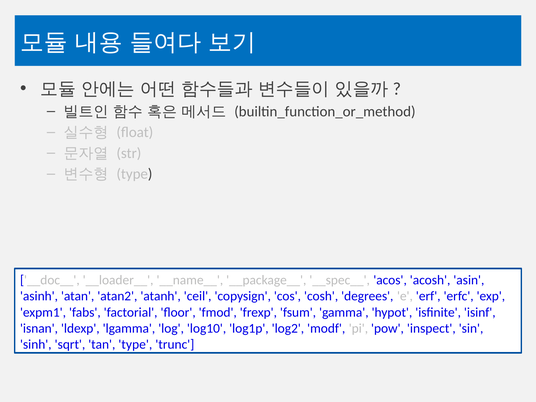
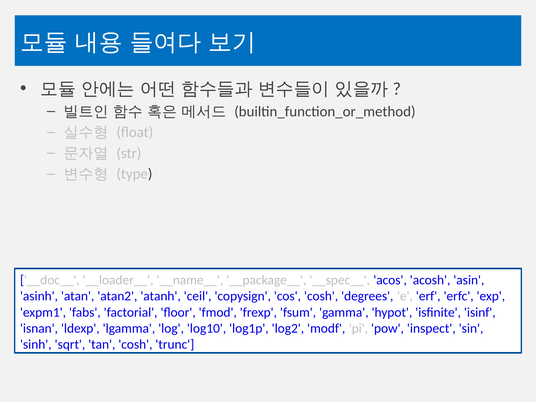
tan type: type -> cosh (135, 344)
